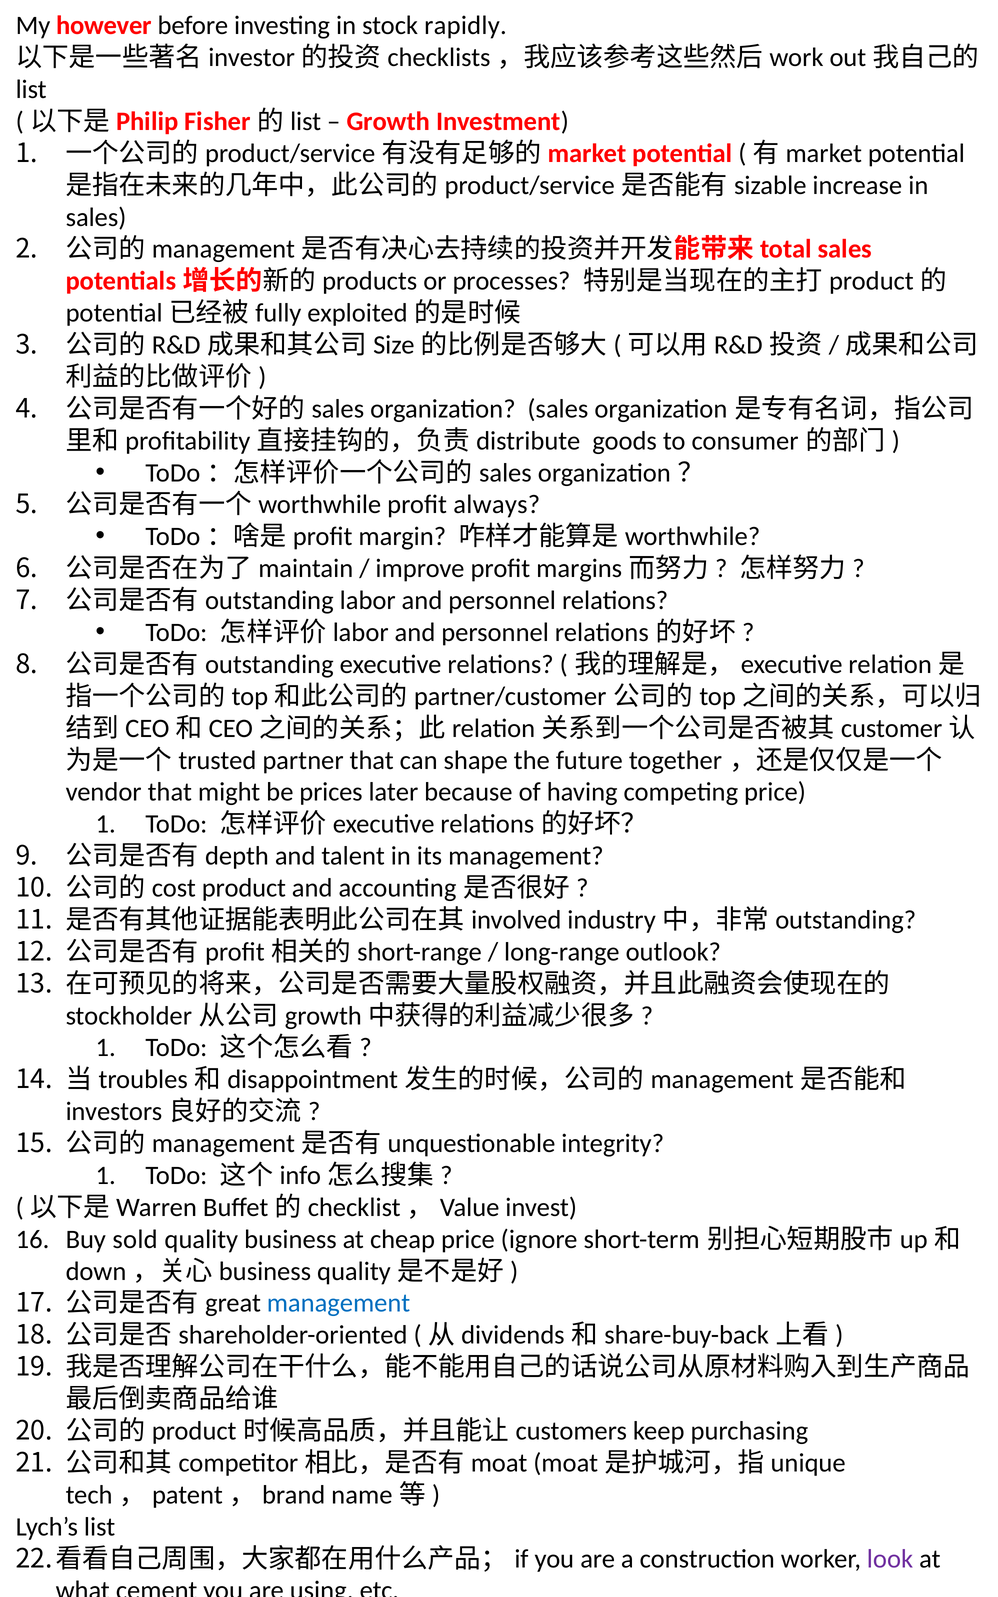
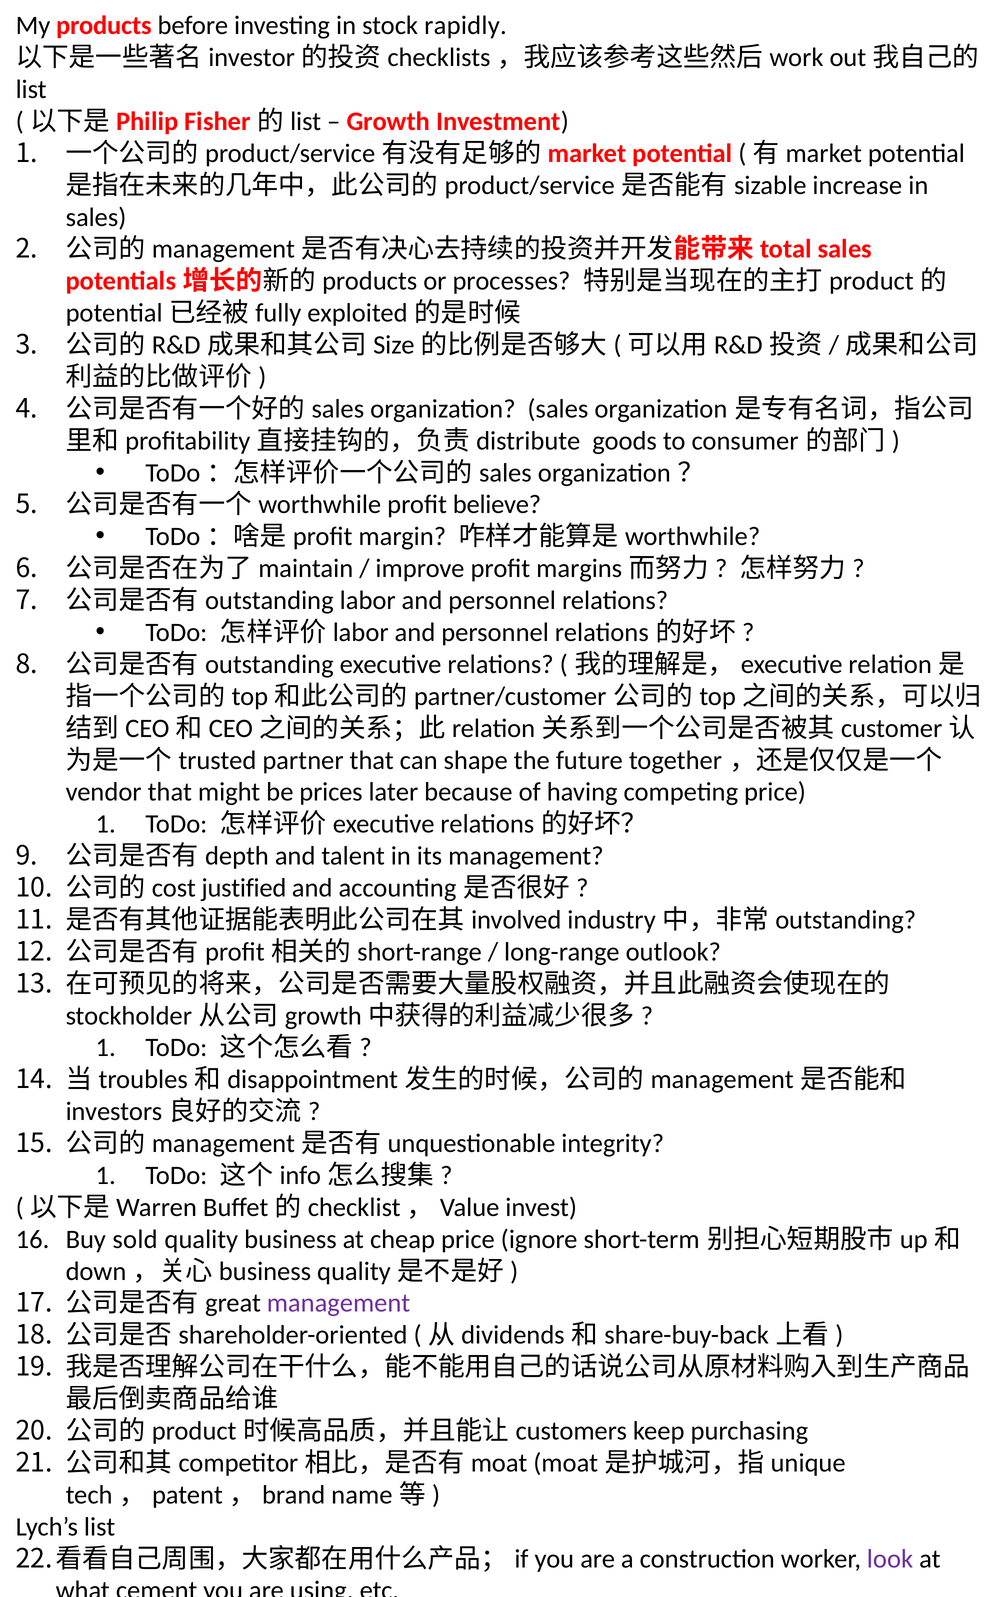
however: however -> products (104, 26)
always: always -> believe (497, 505)
product: product -> justified (244, 888)
management colour: blue -> purple (339, 1303)
